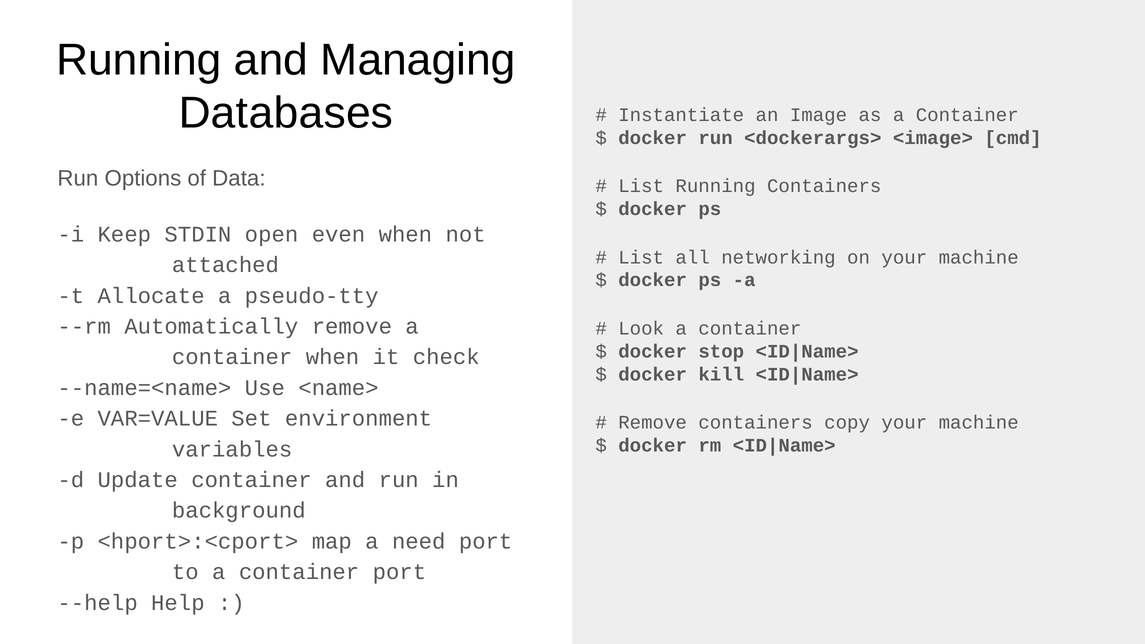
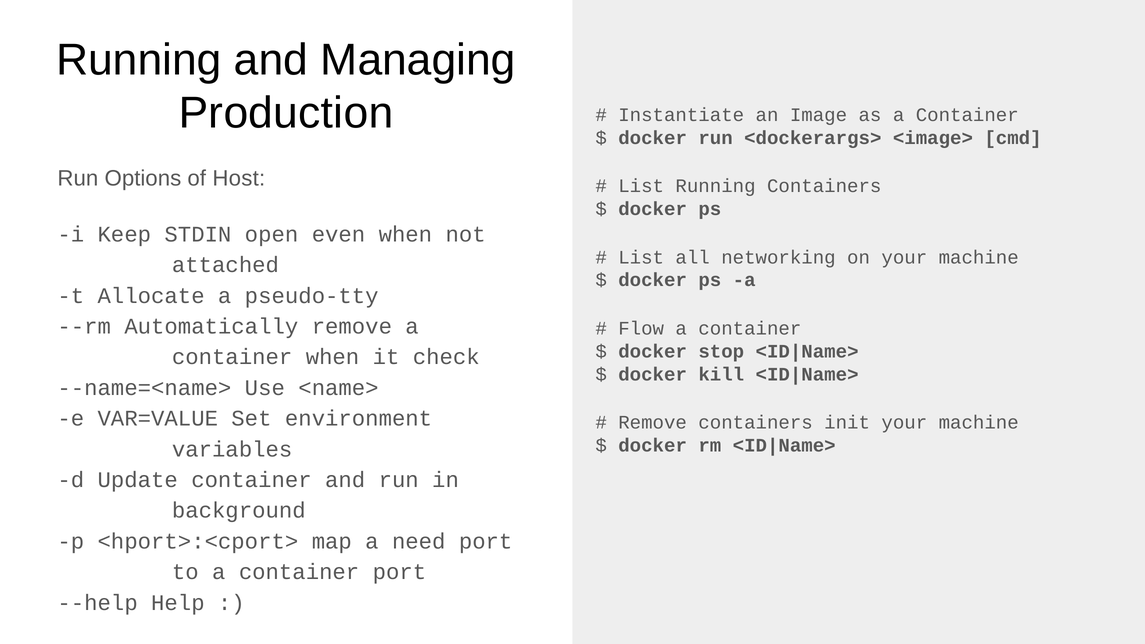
Databases: Databases -> Production (286, 113)
Data: Data -> Host (239, 178)
Look: Look -> Flow (641, 329)
copy: copy -> init (847, 423)
